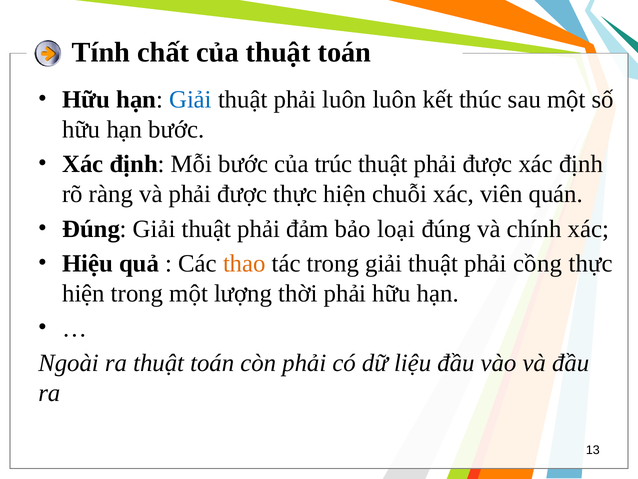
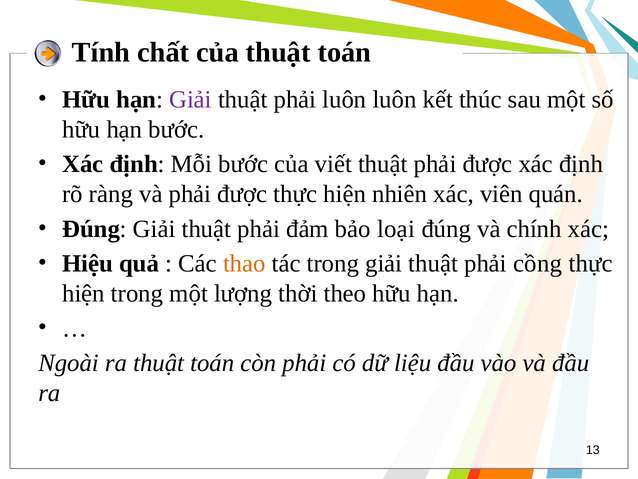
Giải colour: blue -> purple (190, 100)
trúc: trúc -> viết (333, 164)
chuỗi: chuỗi -> nhiên (400, 194)
thời phải: phải -> theo (345, 293)
